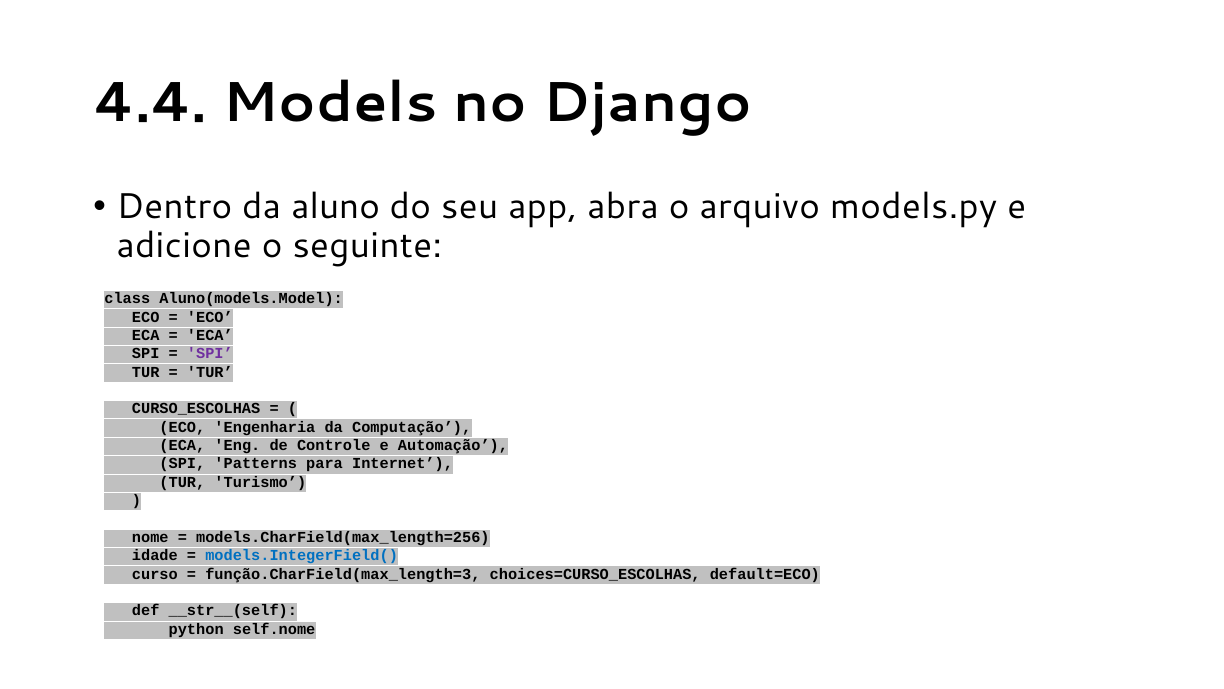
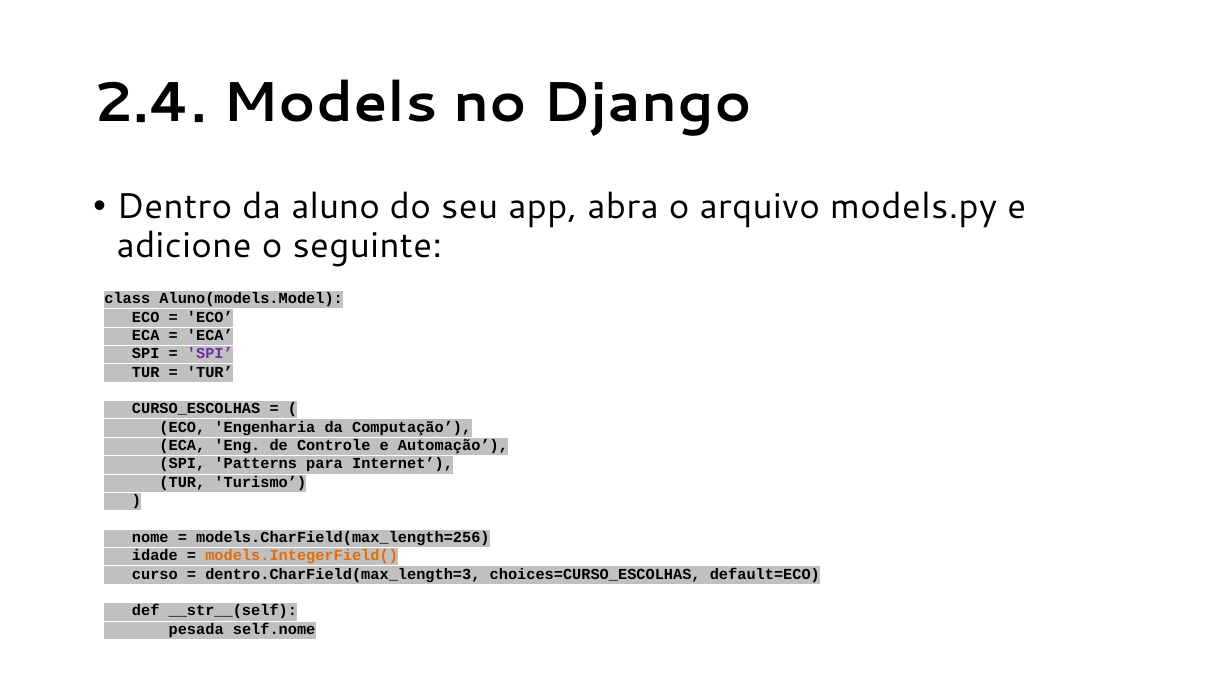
4.4: 4.4 -> 2.4 (150, 103)
models.IntegerField( colour: blue -> orange (302, 555)
função.CharField(max_length=3: função.CharField(max_length=3 -> dentro.CharField(max_length=3 (343, 574)
python: python -> pesada (196, 629)
